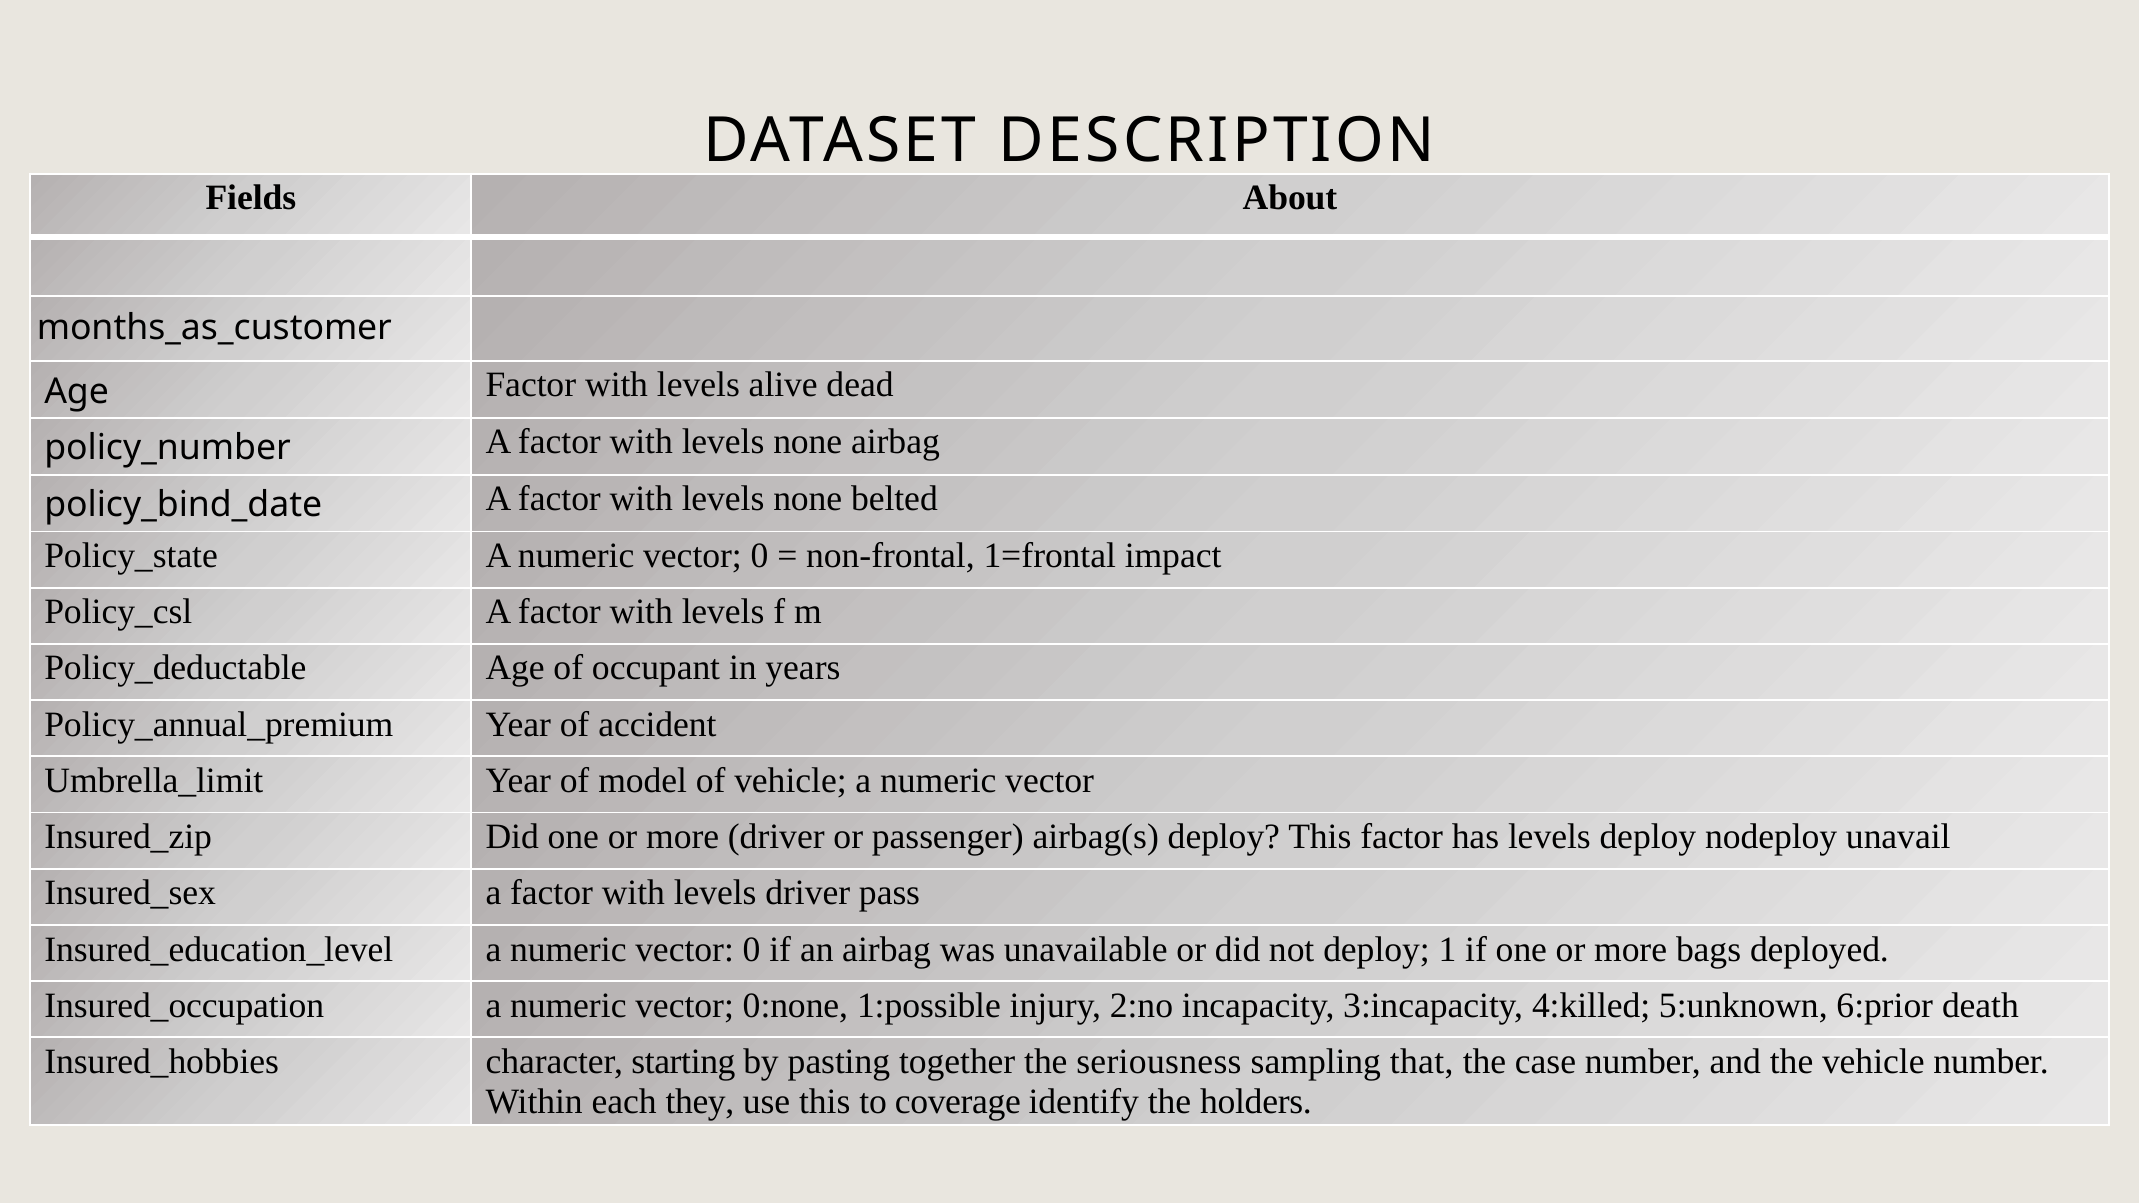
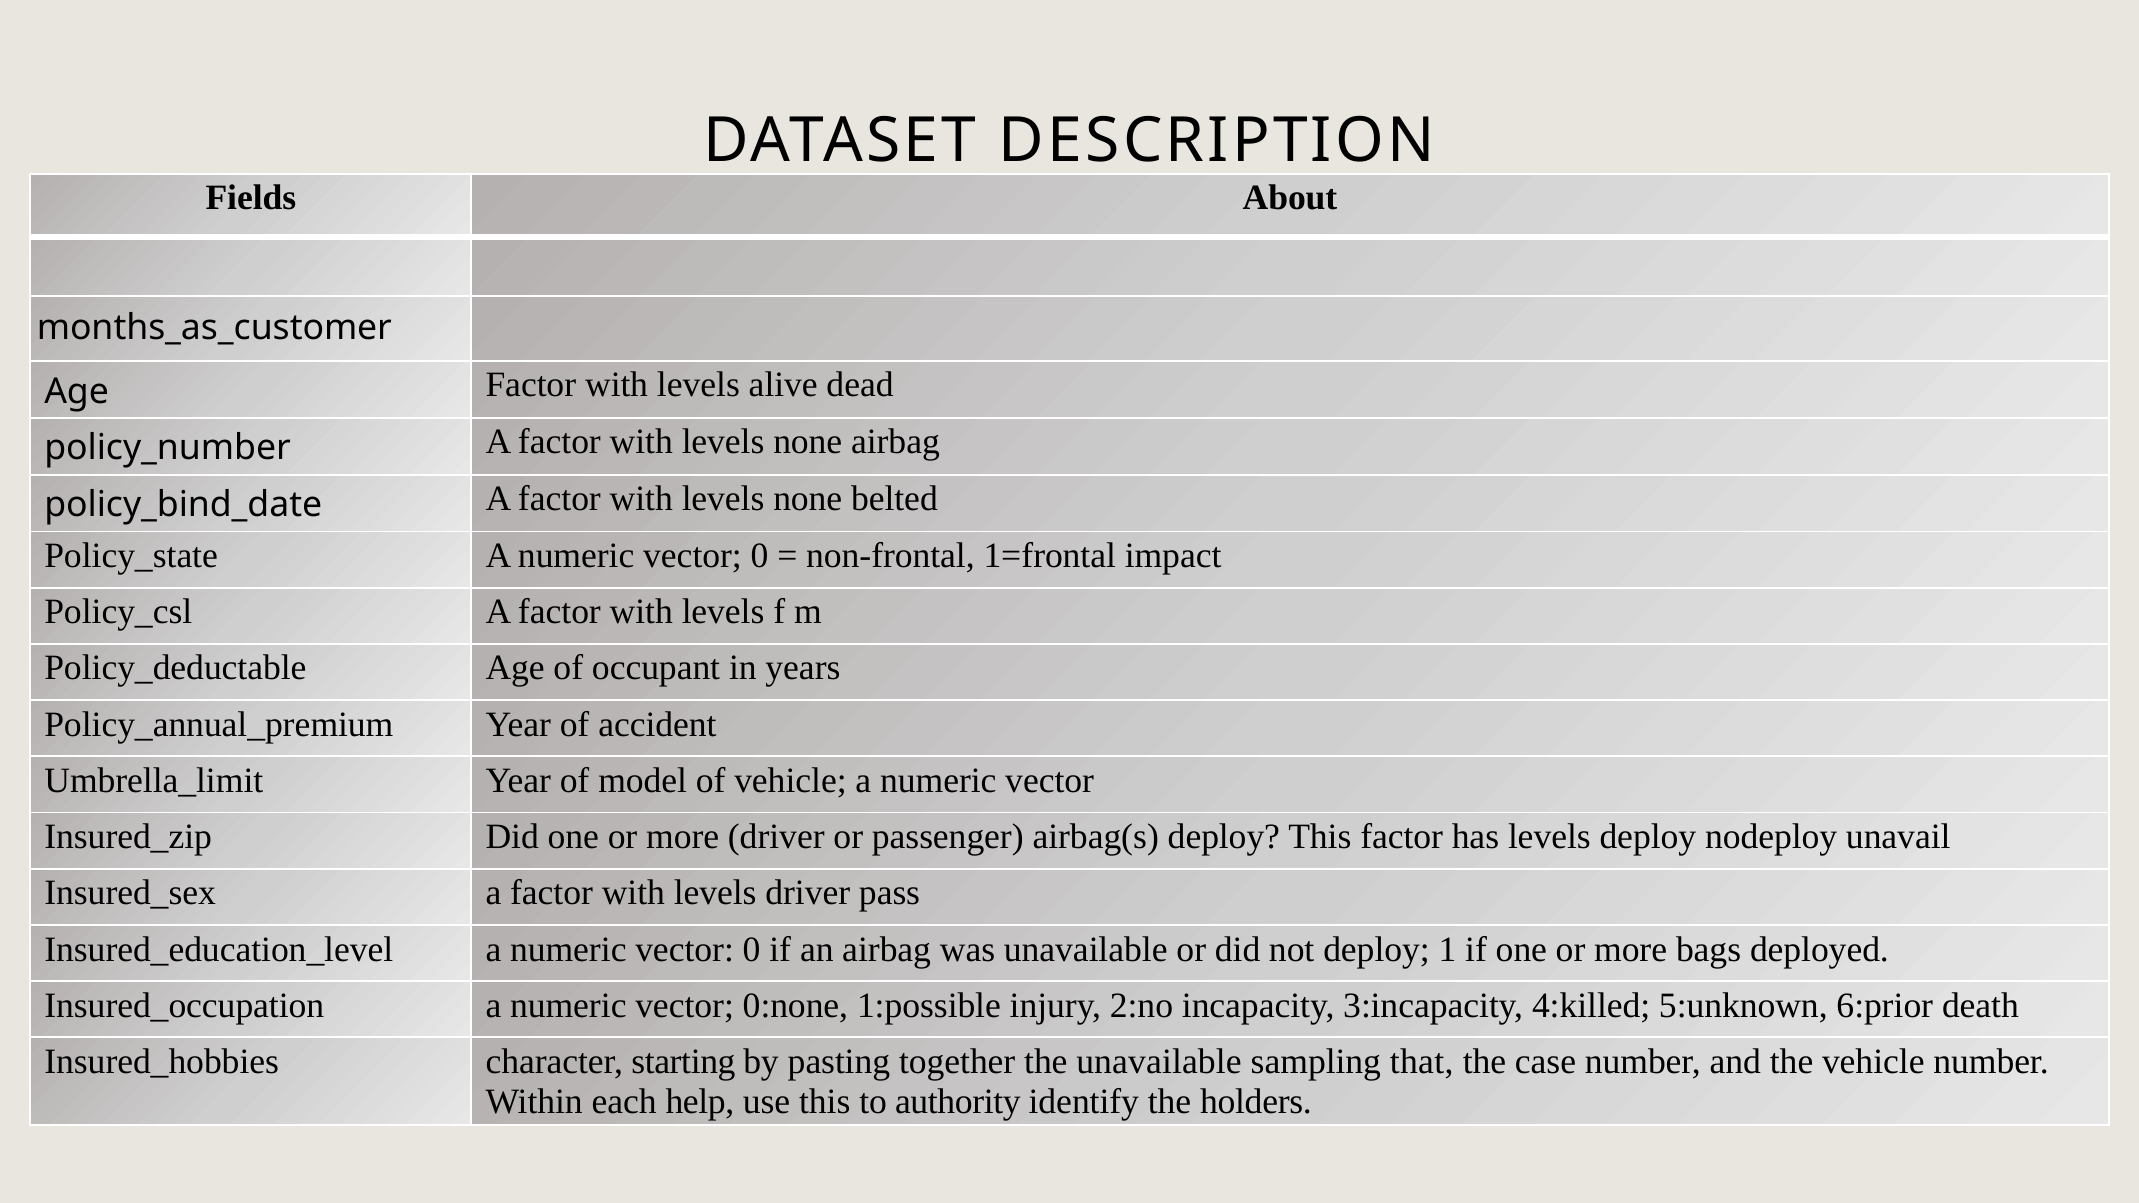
the seriousness: seriousness -> unavailable (1159, 1062)
they: they -> help (700, 1101)
coverage: coverage -> authority (958, 1101)
